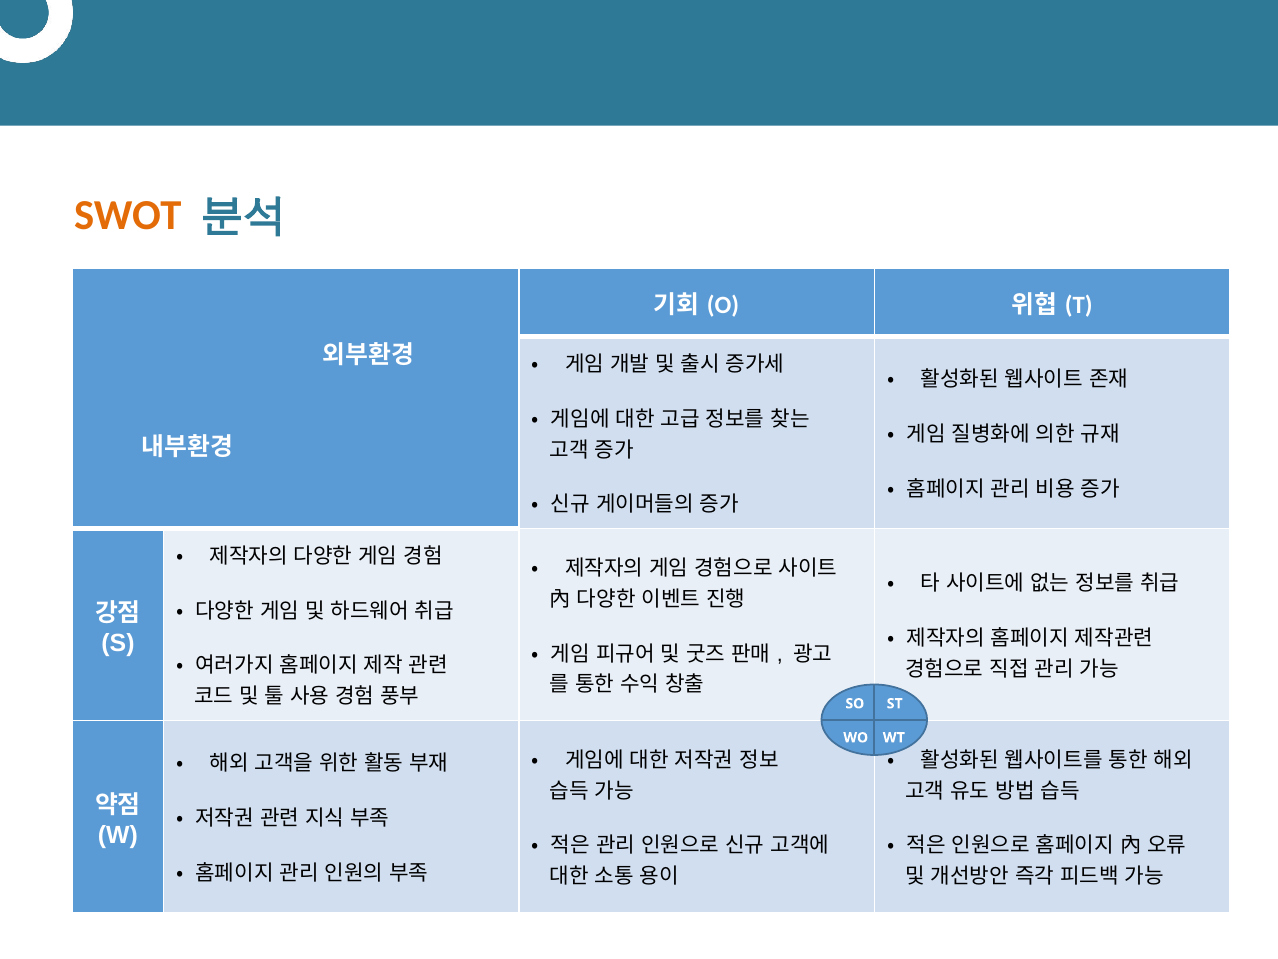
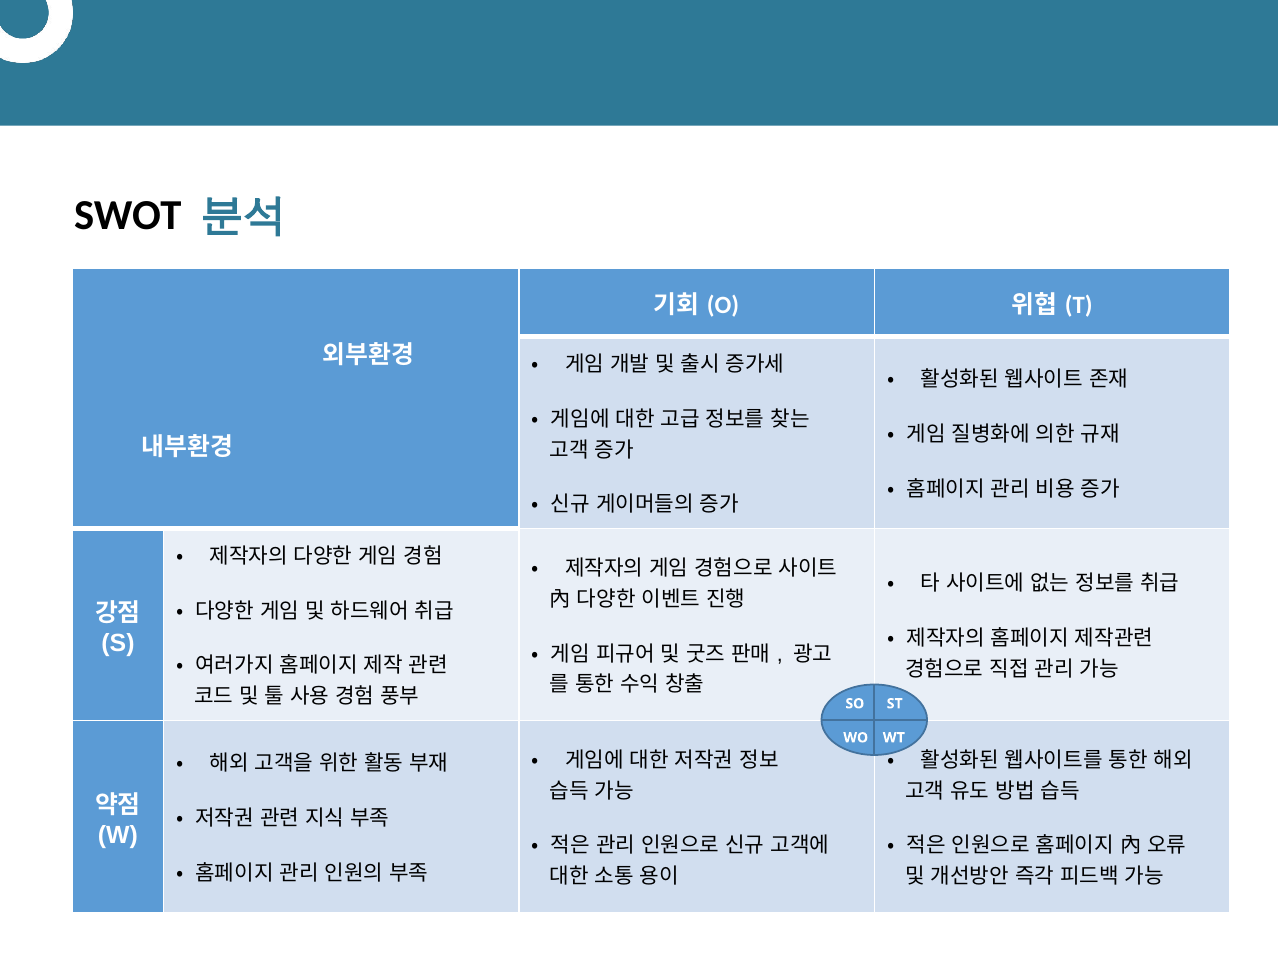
SWOT colour: orange -> black (128, 215)
